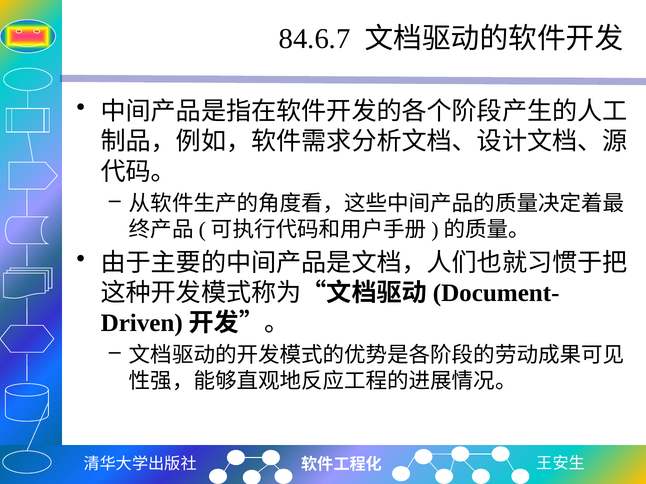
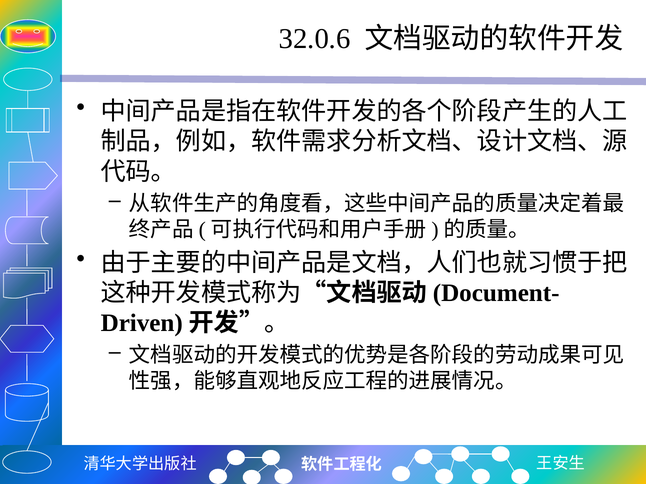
84.6.7: 84.6.7 -> 32.0.6 (315, 39)
